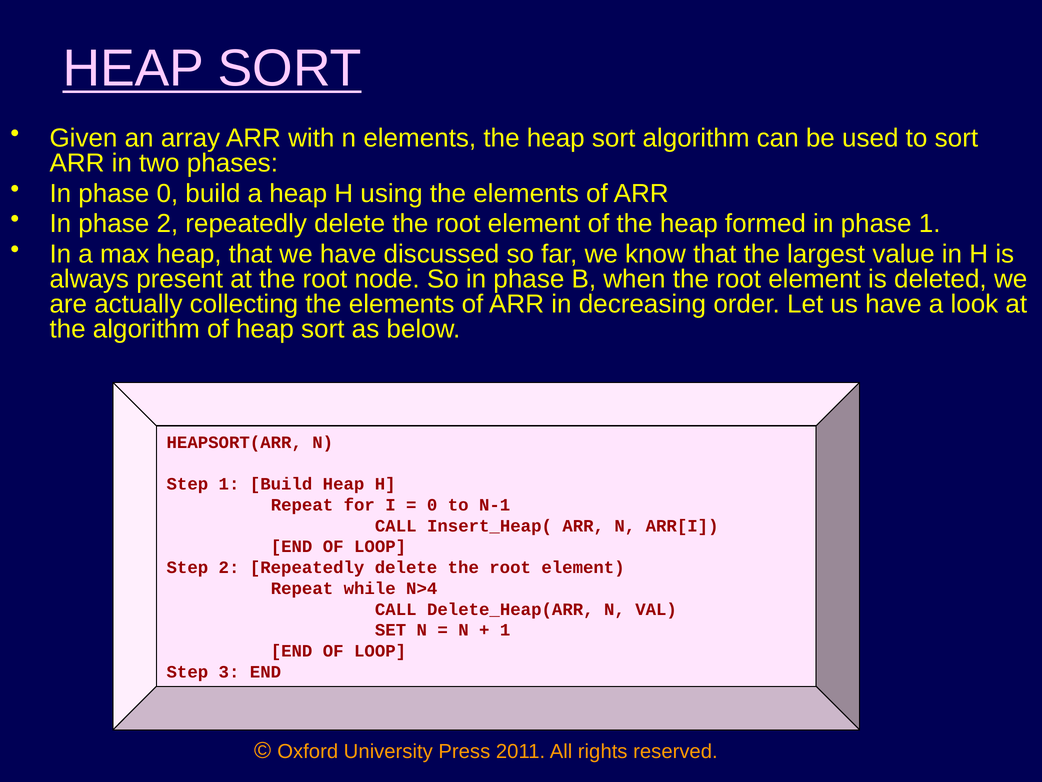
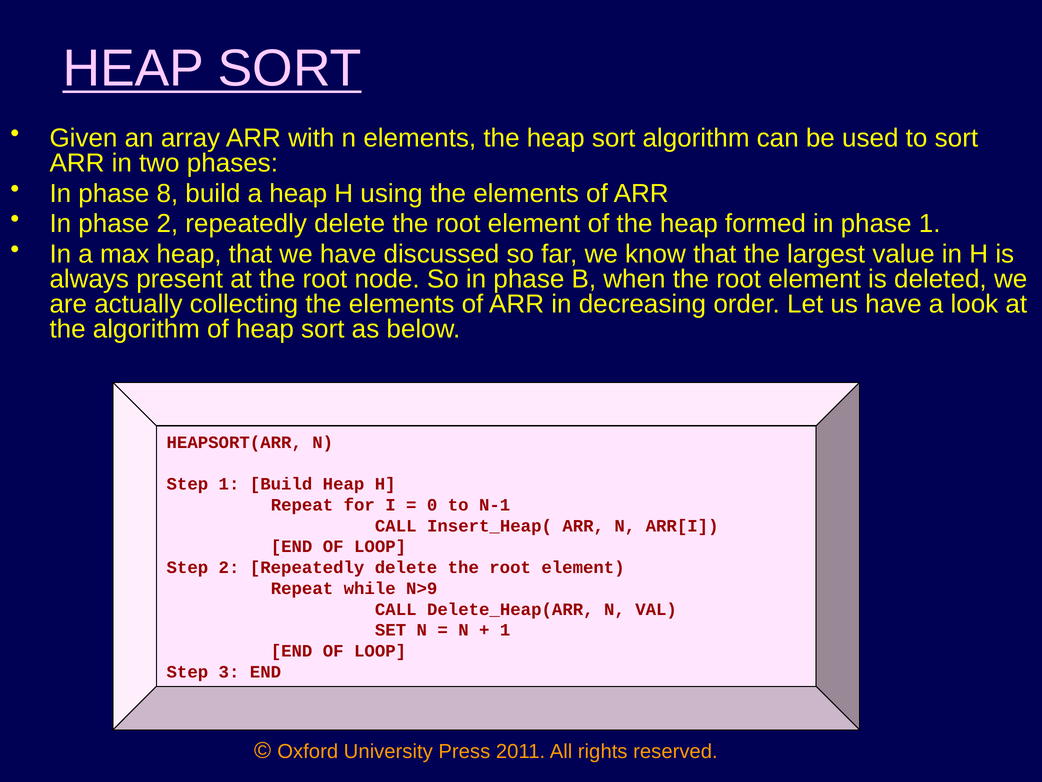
phase 0: 0 -> 8 (167, 193)
N>4: N>4 -> N>9 (422, 588)
